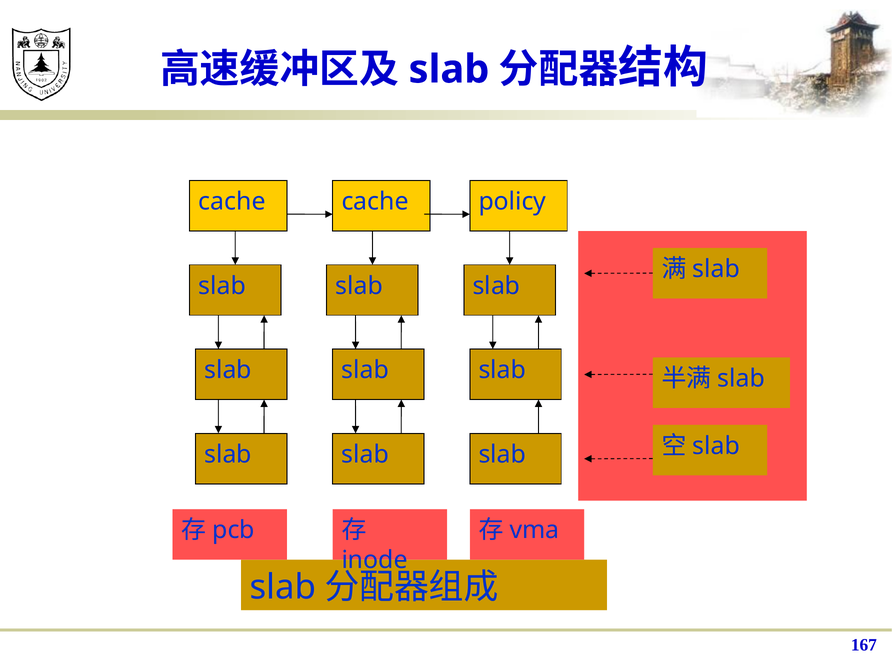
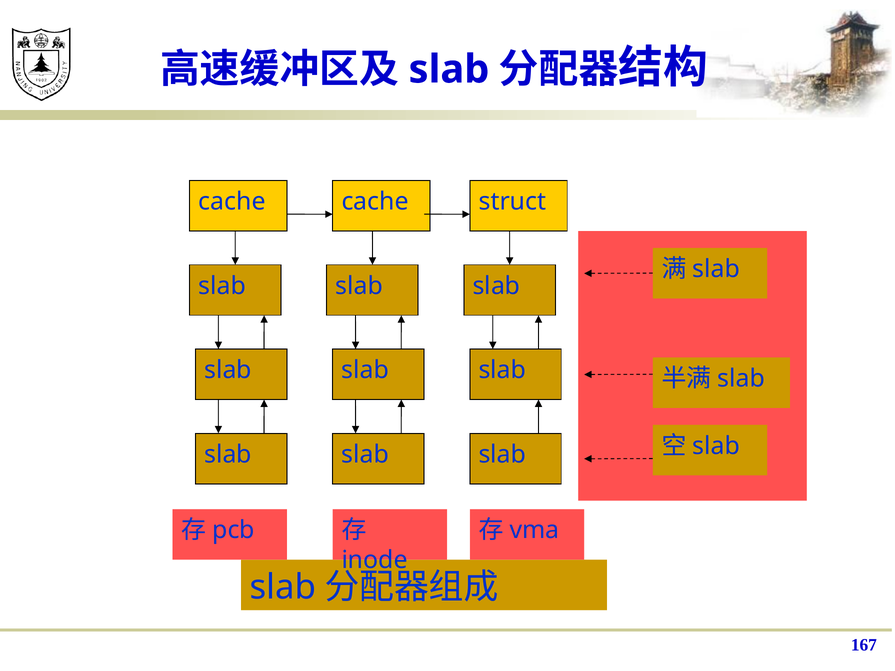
policy: policy -> struct (512, 202)
